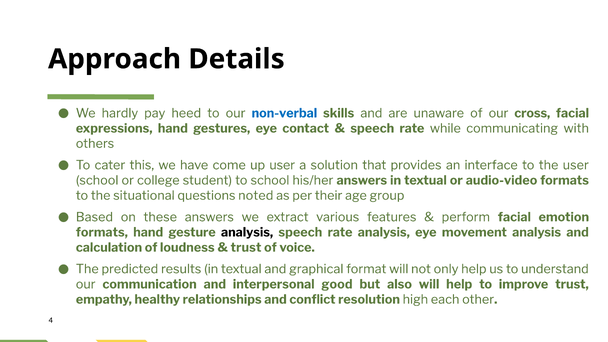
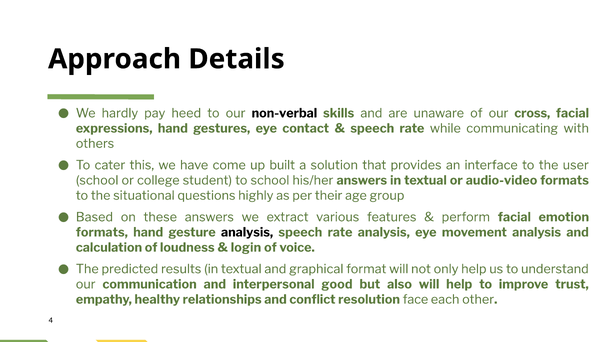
non-verbal colour: blue -> black (284, 113)
up user: user -> built (282, 165)
noted: noted -> highly (256, 196)
trust: trust -> login (246, 248)
high: high -> face (415, 299)
